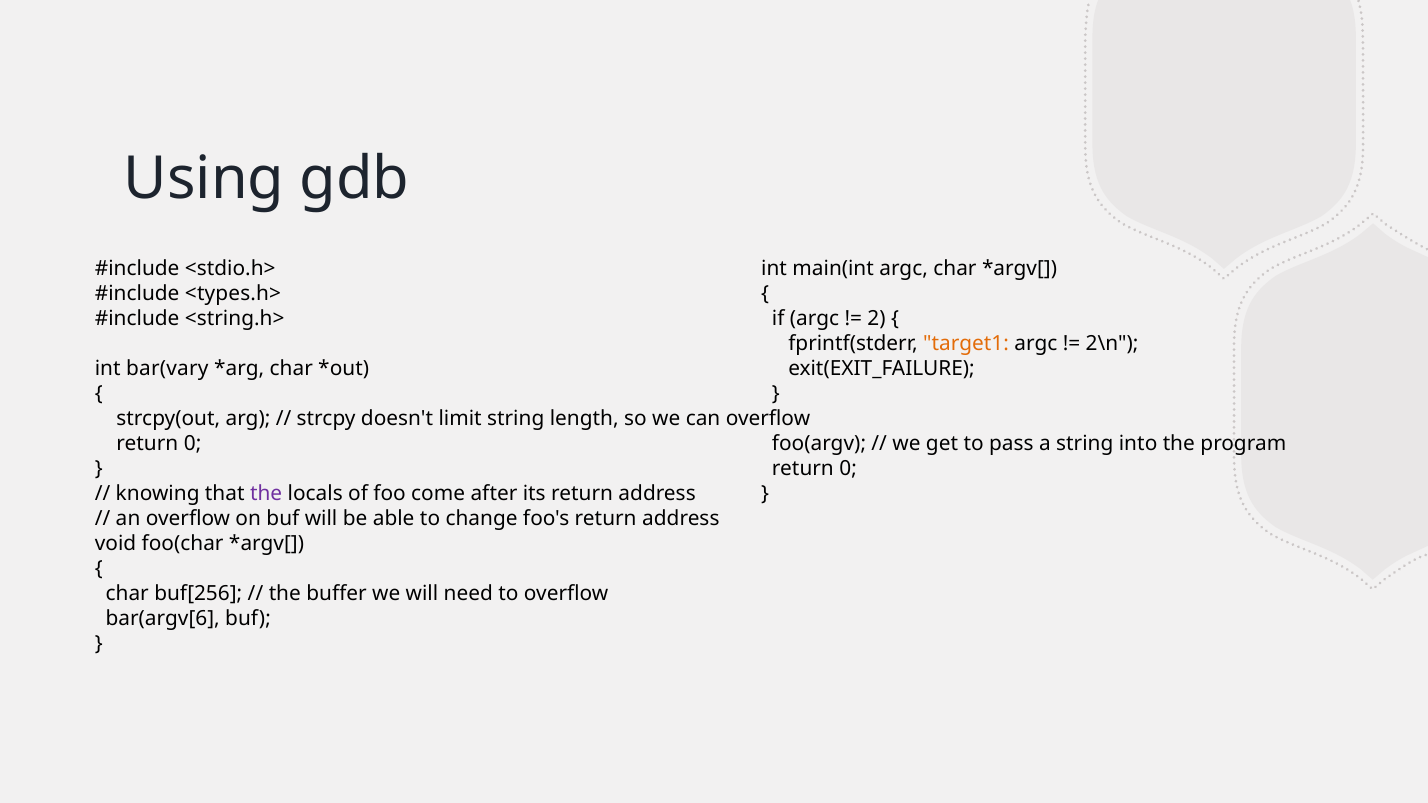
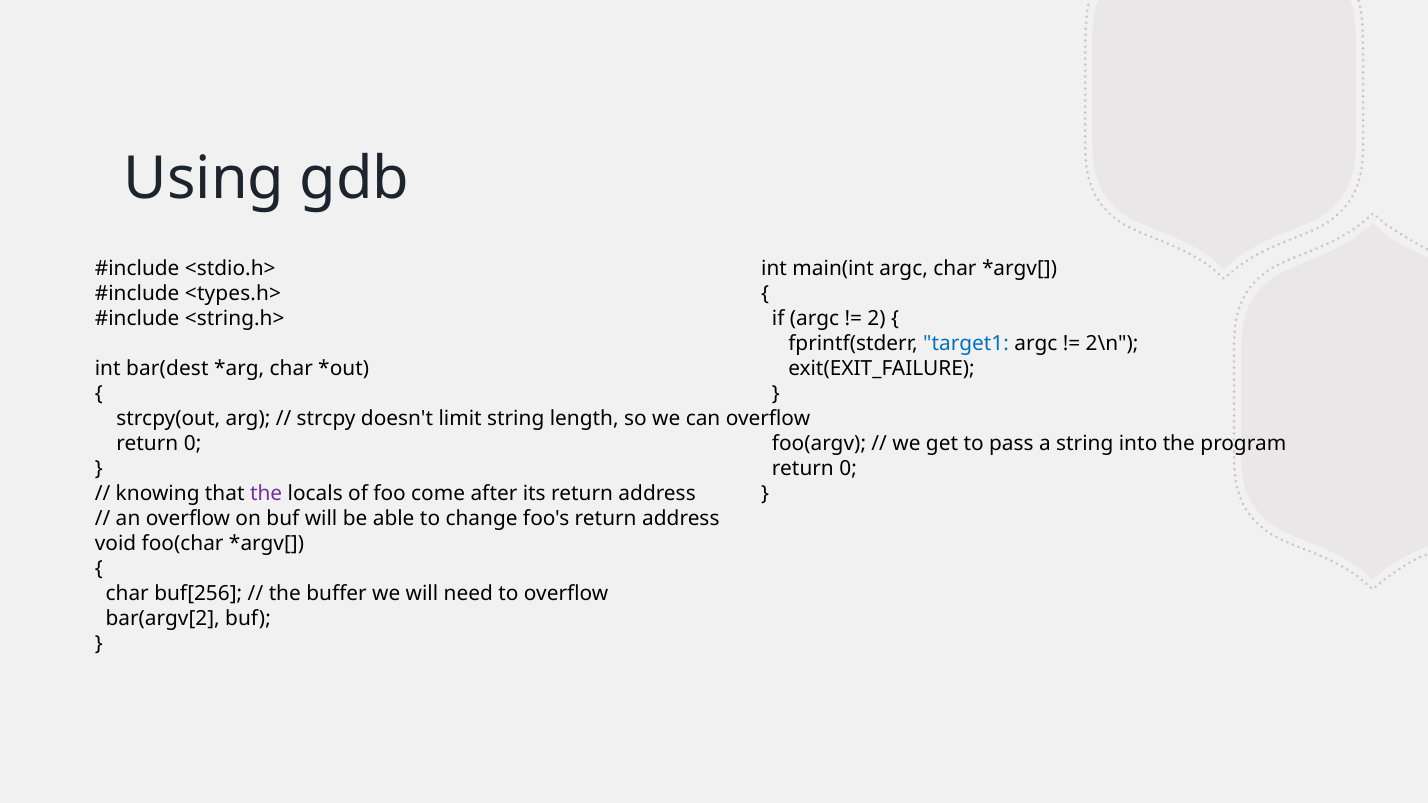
target1 colour: orange -> blue (966, 344)
bar(vary: bar(vary -> bar(dest (167, 369)
bar(argv[6: bar(argv[6 -> bar(argv[2 (163, 619)
